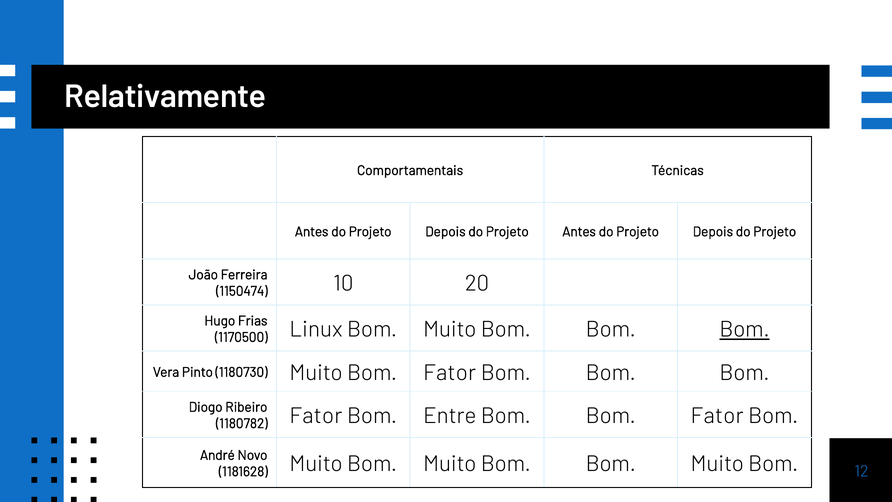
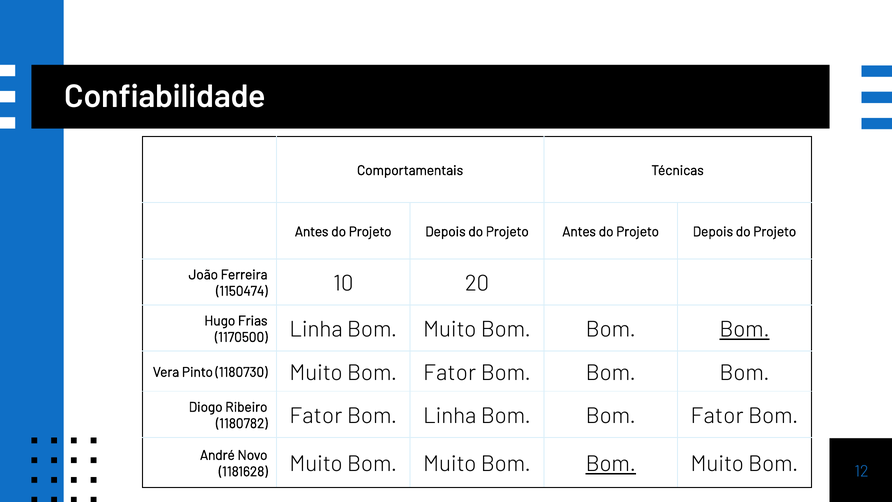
Relativamente: Relativamente -> Confiabilidade (165, 96)
1170500 Linux: Linux -> Linha (316, 329)
Bom Entre: Entre -> Linha (450, 416)
Bom underline: none -> present (611, 464)
